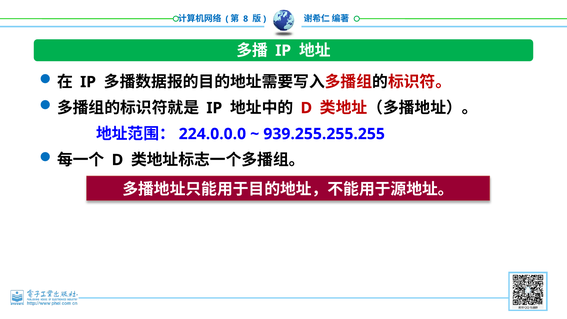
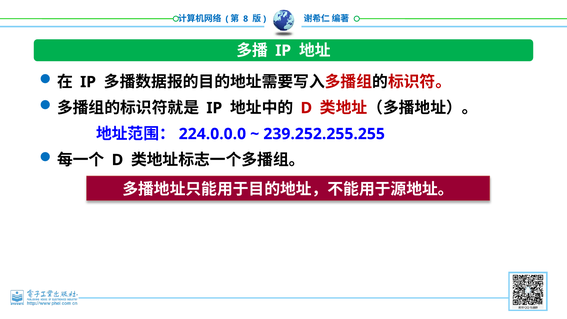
939.255.255.255: 939.255.255.255 -> 239.252.255.255 (324, 134)
